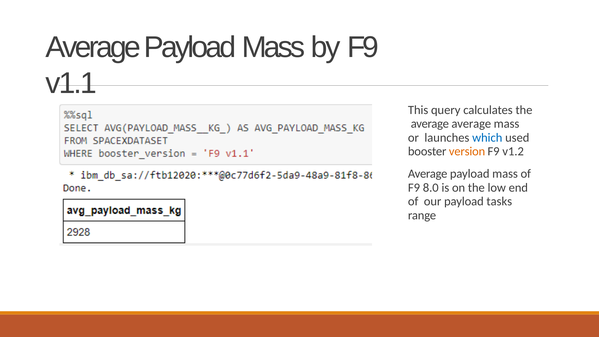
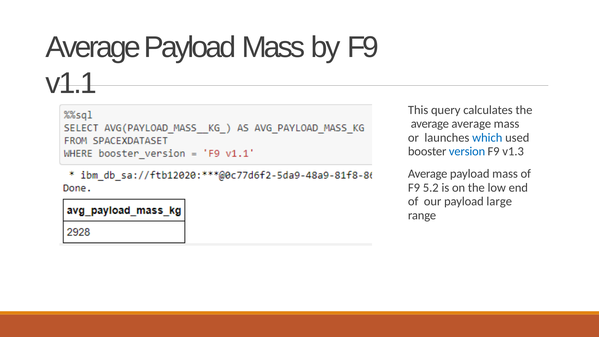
version colour: orange -> blue (467, 151)
v1.2: v1.2 -> v1.3 (513, 151)
8.0: 8.0 -> 5.2 (431, 188)
tasks: tasks -> large (499, 201)
